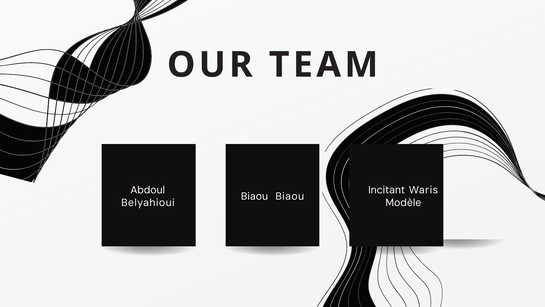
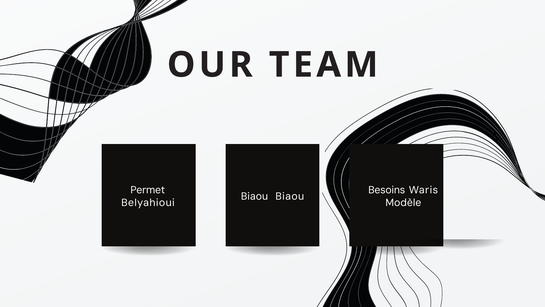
Abdoul: Abdoul -> Permet (148, 190)
Incitant: Incitant -> Besoins (387, 190)
